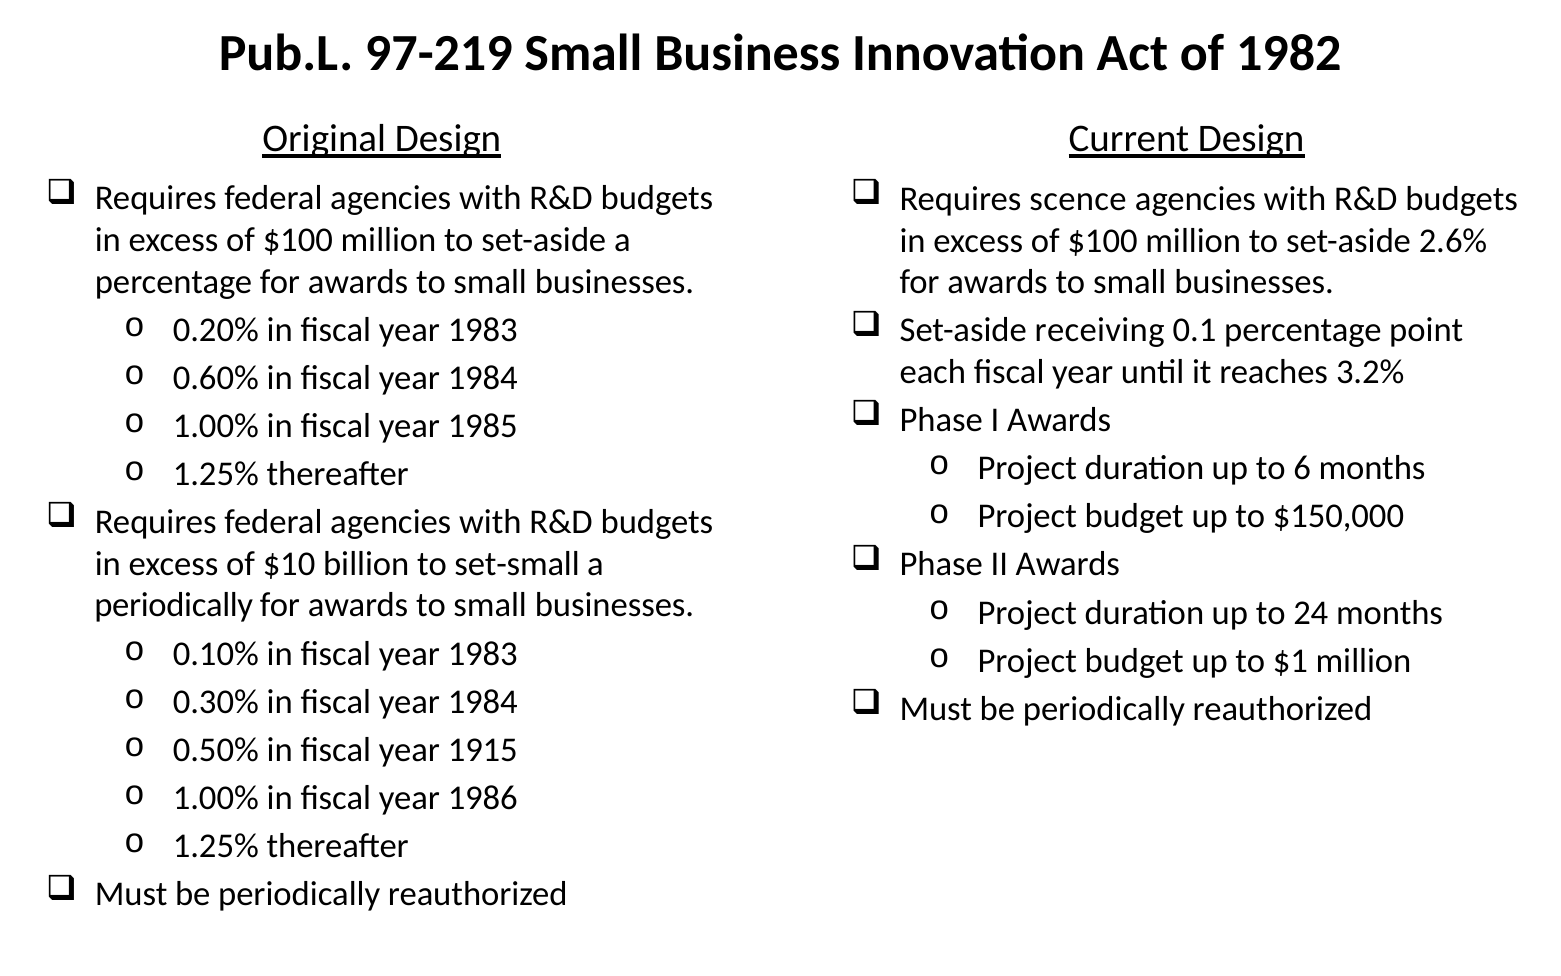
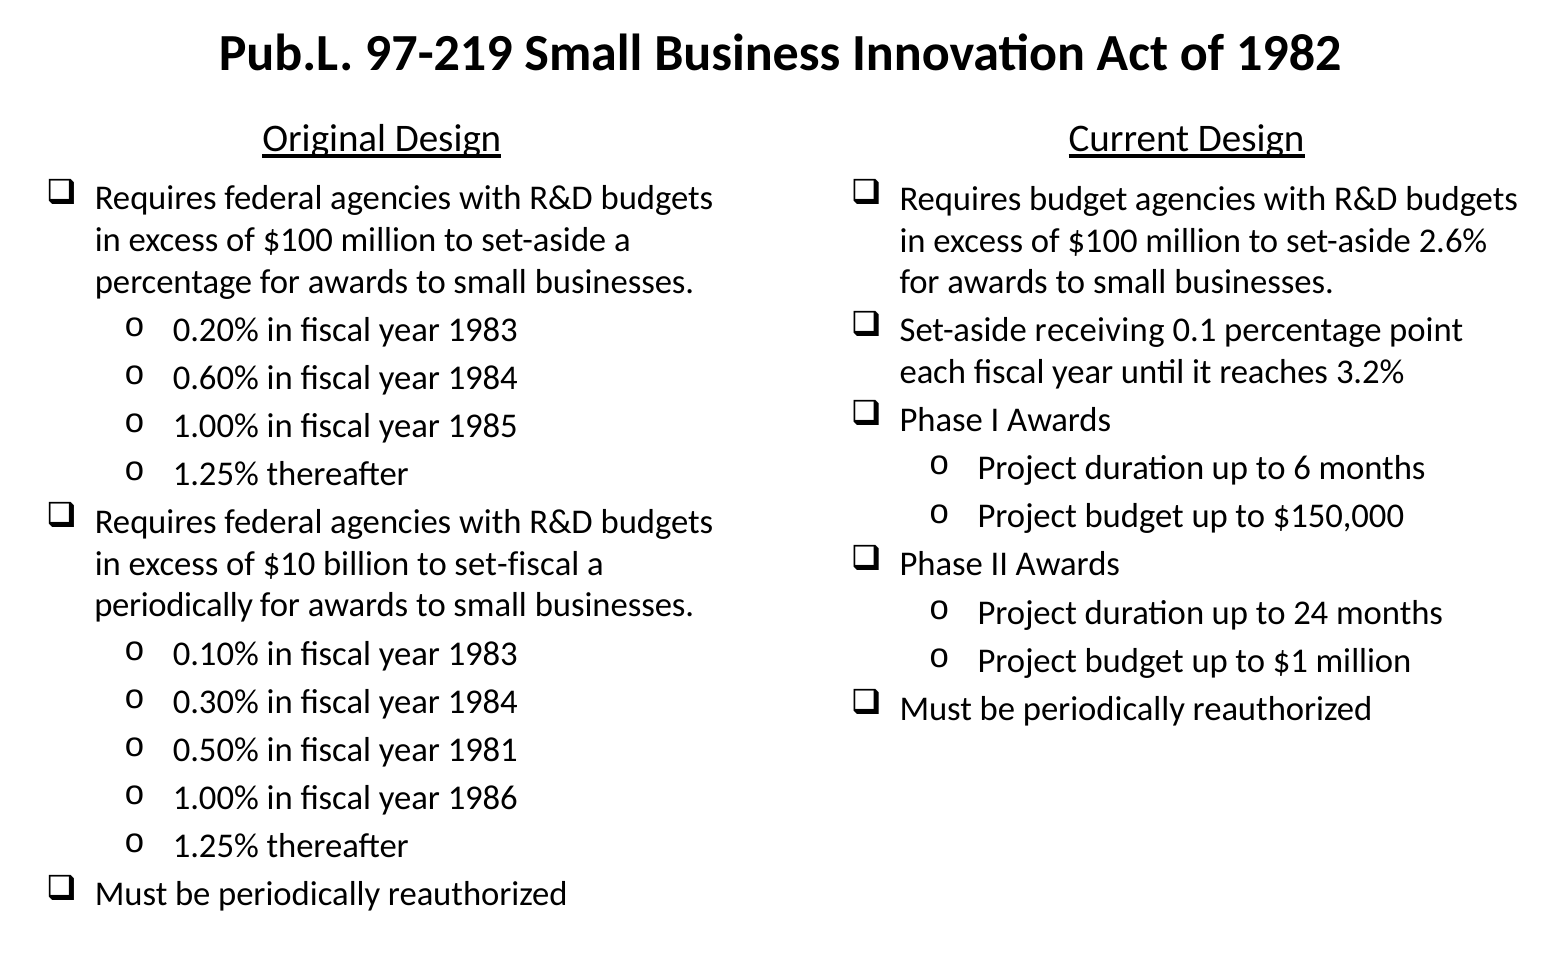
Requires scence: scence -> budget (1078, 199)
set-small: set-small -> set-fiscal (517, 564)
1915: 1915 -> 1981 (483, 750)
